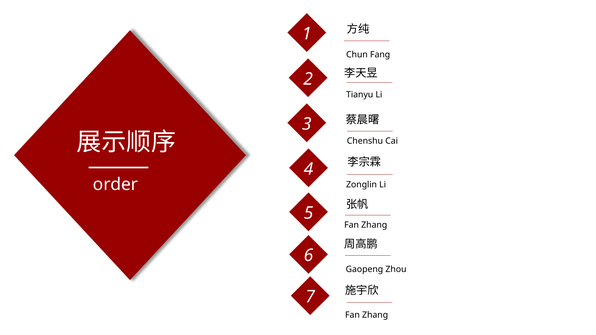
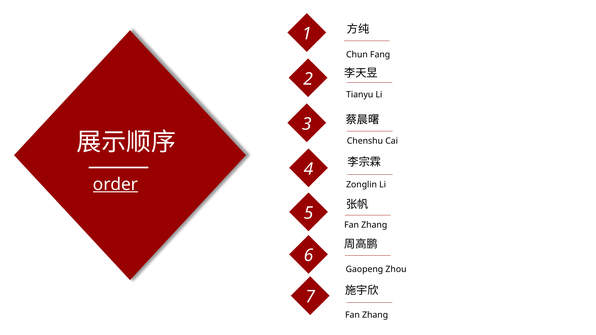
order underline: none -> present (115, 184)
